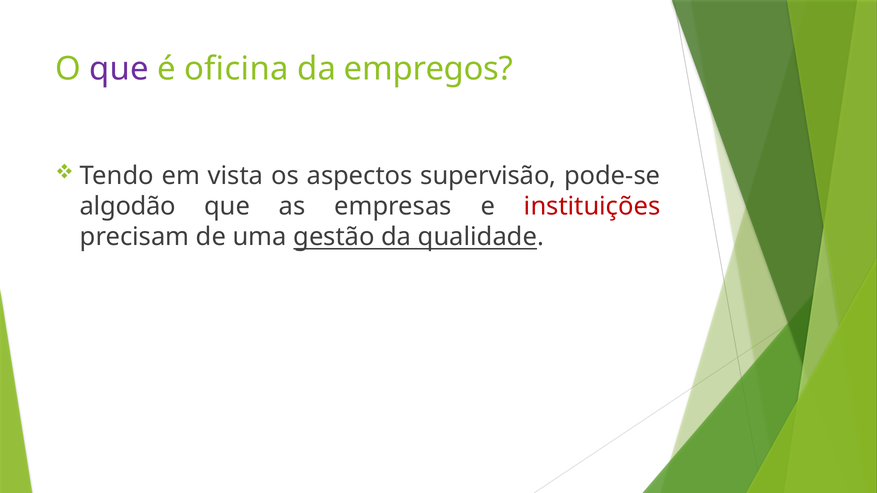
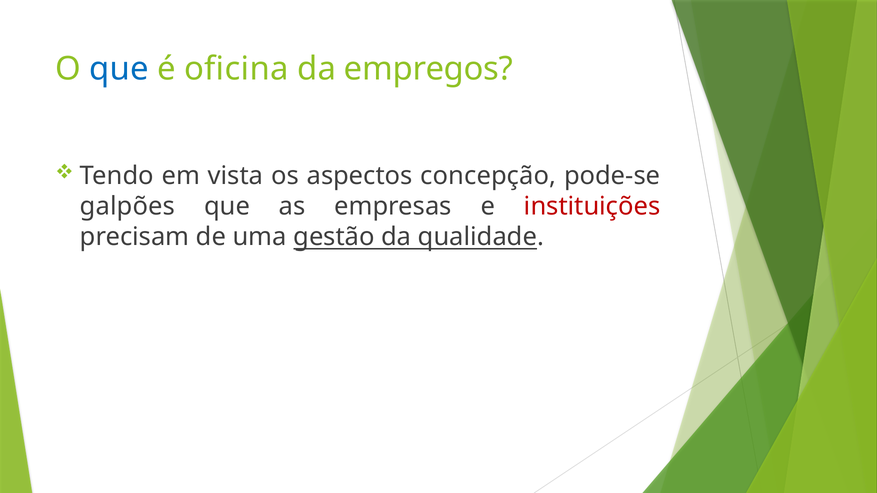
que colour: purple -> blue (119, 69)
supervisão: supervisão -> concepção (488, 176)
algodão: algodão -> galpões (128, 206)
